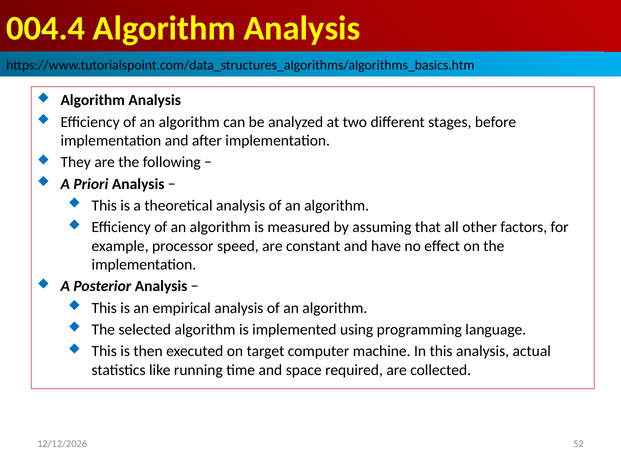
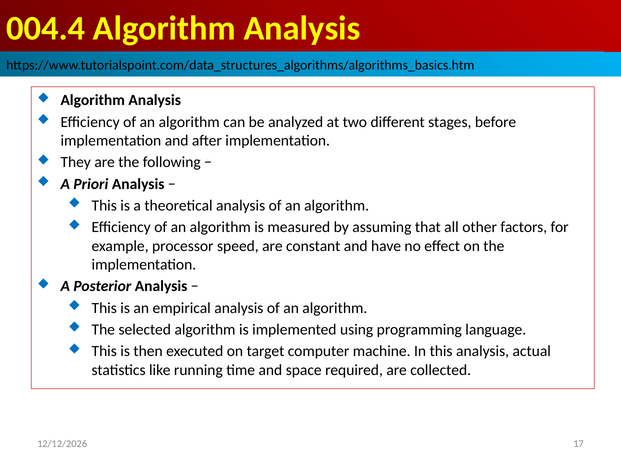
52: 52 -> 17 (578, 445)
